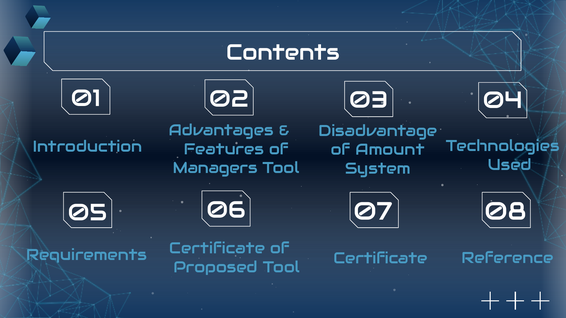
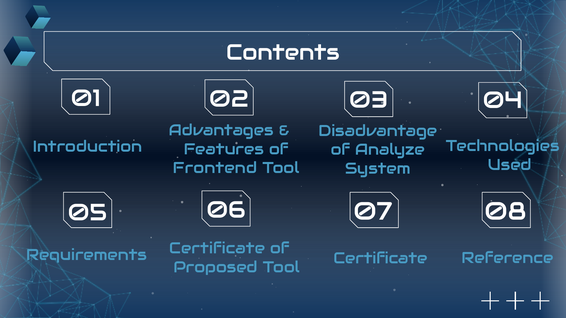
Amount: Amount -> Analyze (390, 150)
Managers: Managers -> Frontend (215, 168)
